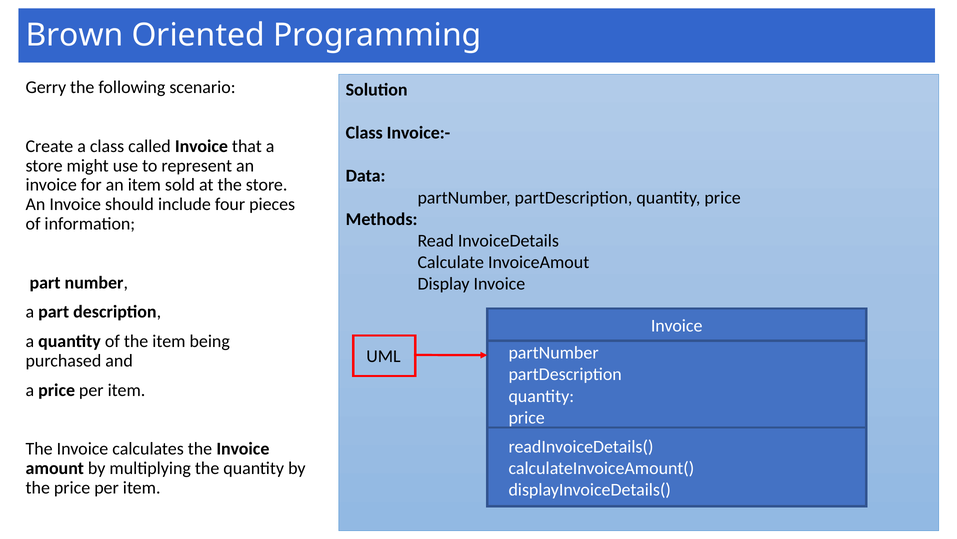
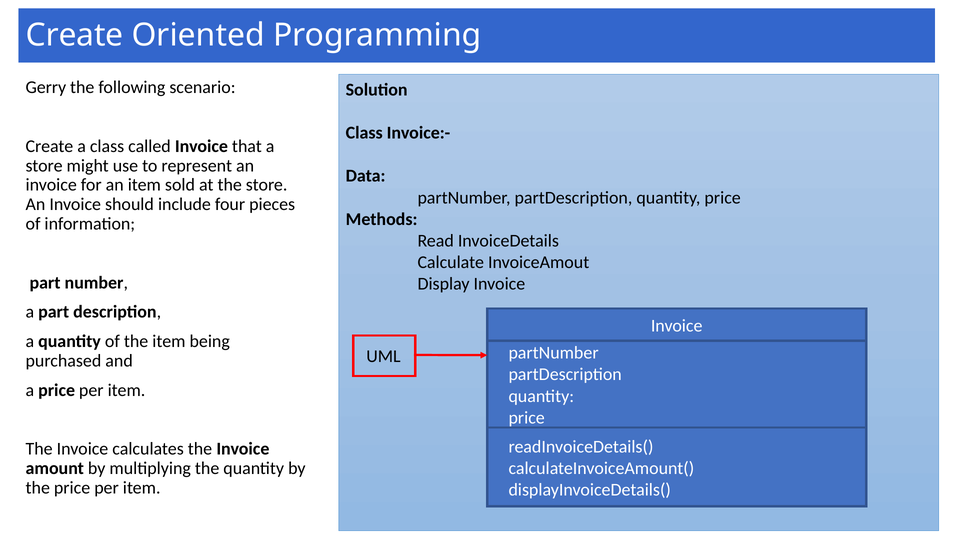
Brown: Brown -> Create (74, 35)
